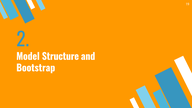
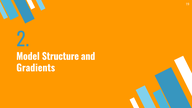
Bootstrap: Bootstrap -> Gradients (36, 68)
